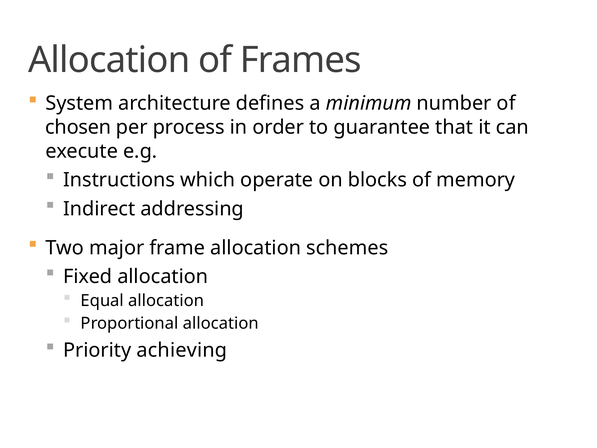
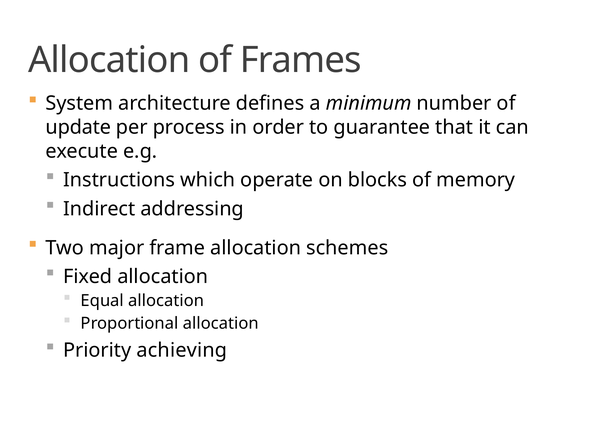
chosen: chosen -> update (78, 127)
